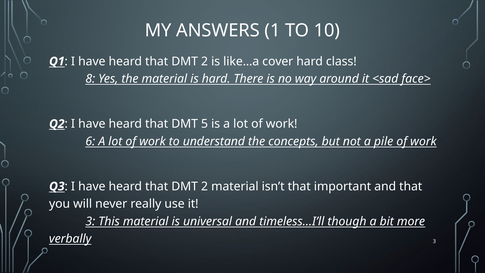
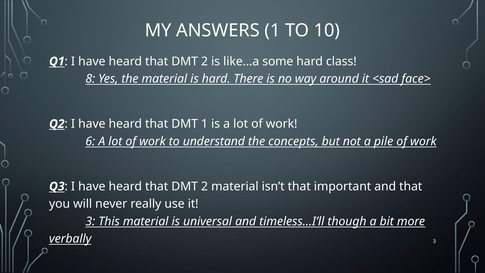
cover: cover -> some (278, 61)
DMT 5: 5 -> 1 (205, 124)
